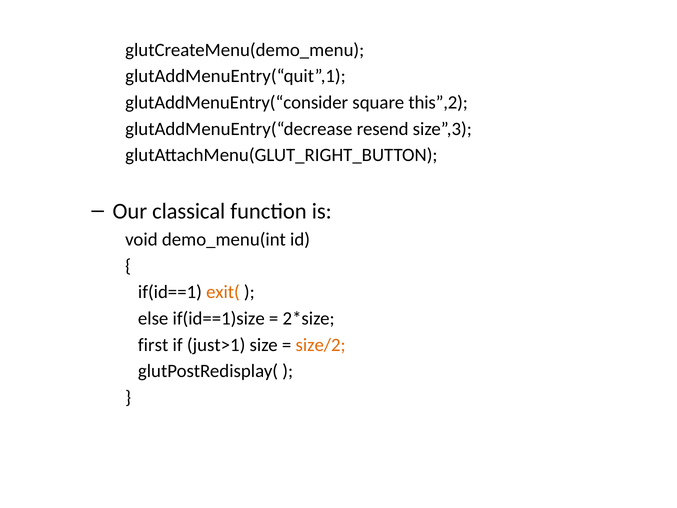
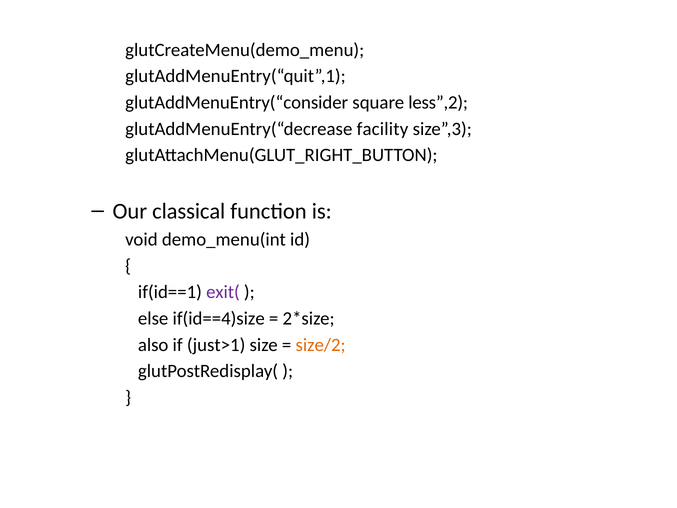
this”,2: this”,2 -> less”,2 (438, 103)
resend: resend -> facility (382, 129)
exit( colour: orange -> purple (223, 292)
if(id==1)size: if(id==1)size -> if(id==4)size (219, 318)
first: first -> also (153, 345)
